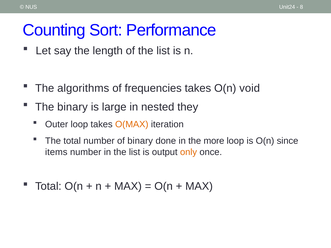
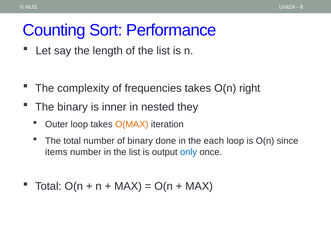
algorithms: algorithms -> complexity (83, 88)
void: void -> right (250, 88)
large: large -> inner (114, 107)
more: more -> each (214, 141)
only colour: orange -> blue (189, 152)
